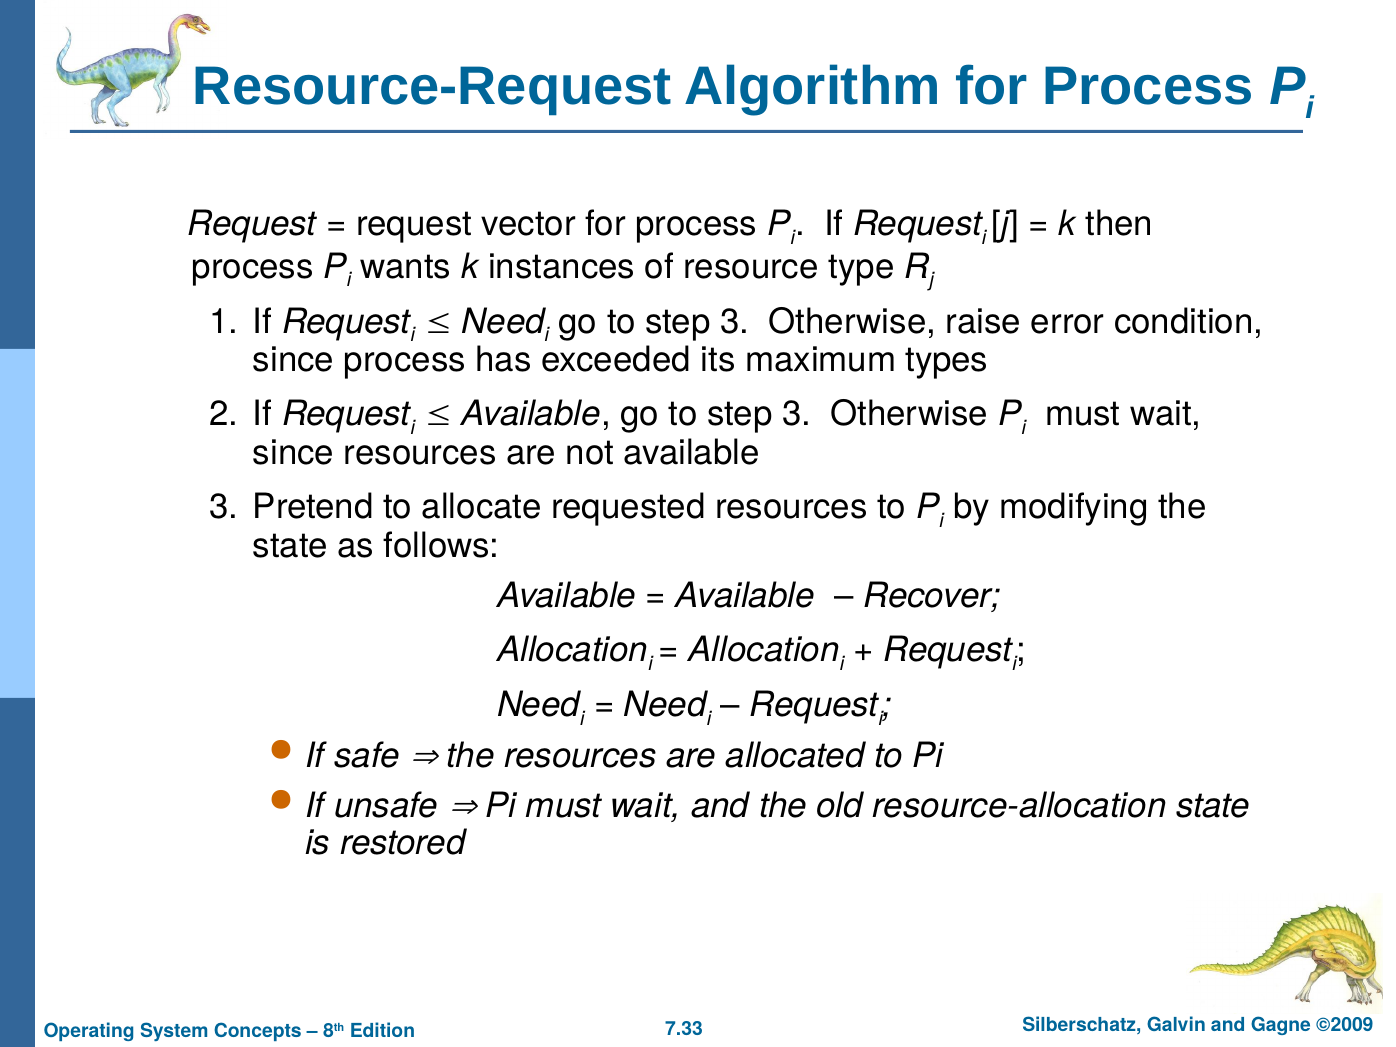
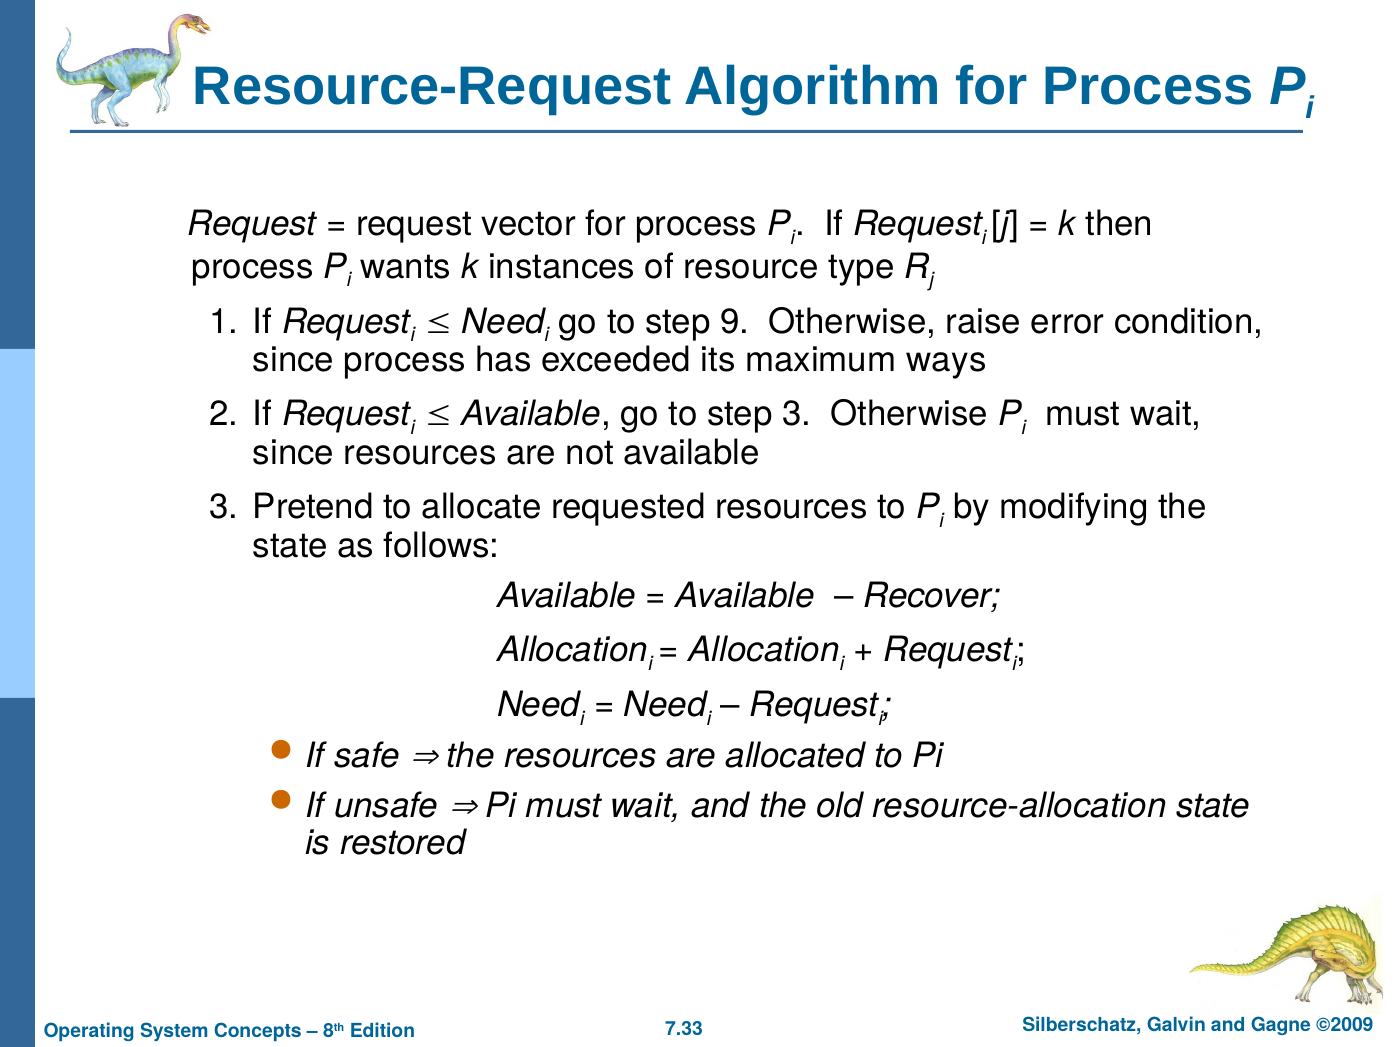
3: 3 -> 9 (735, 322)
types: types -> ways (946, 360)
